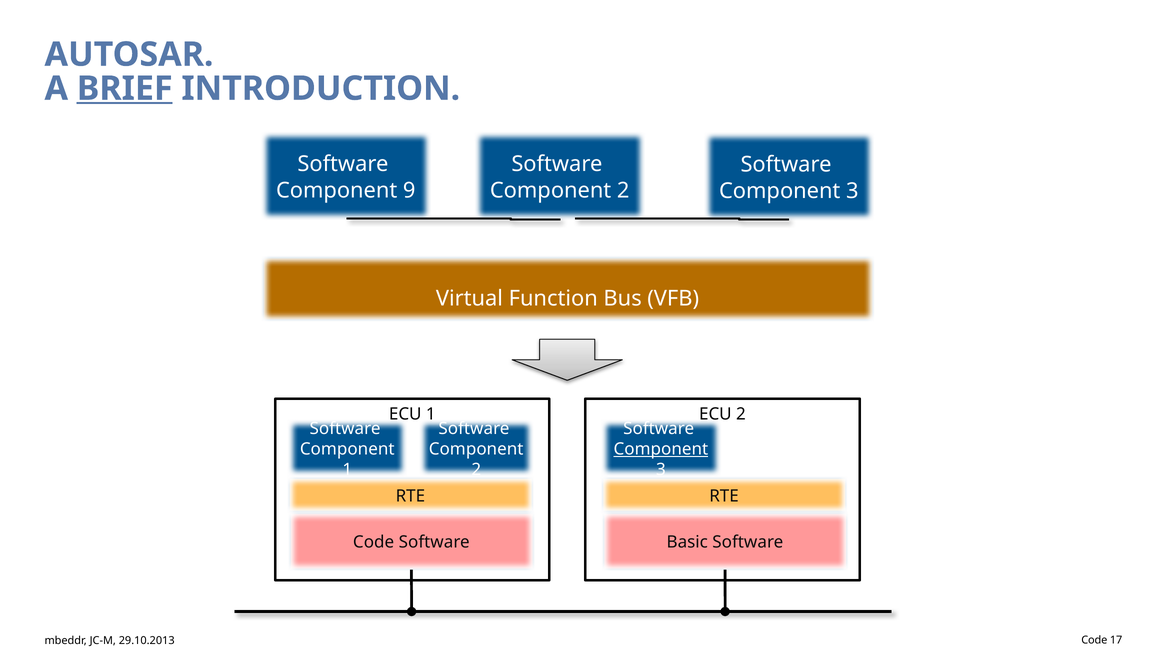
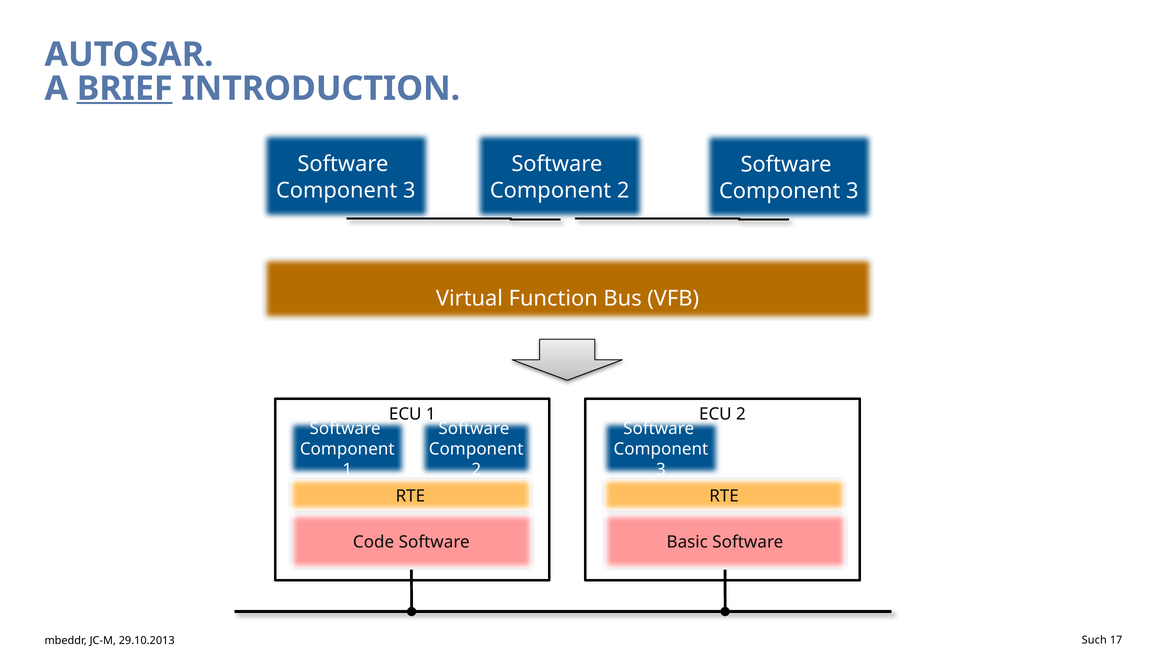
9: 9 -> 3 (409, 190)
Component underline: present -> none (661, 449)
29.10.2013 Code: Code -> Such (1094, 640)
